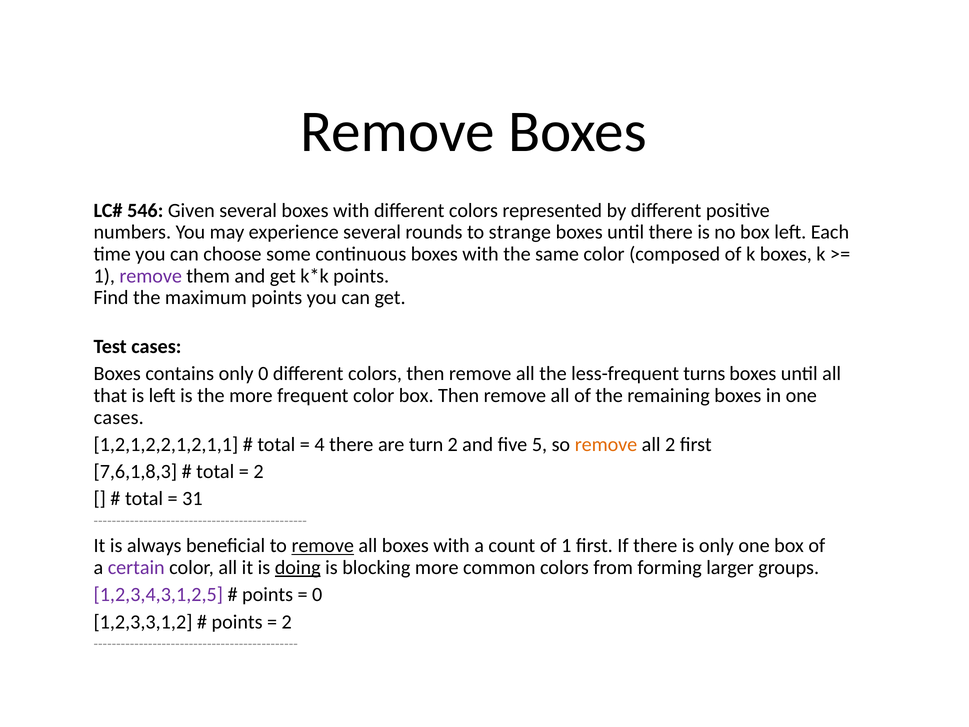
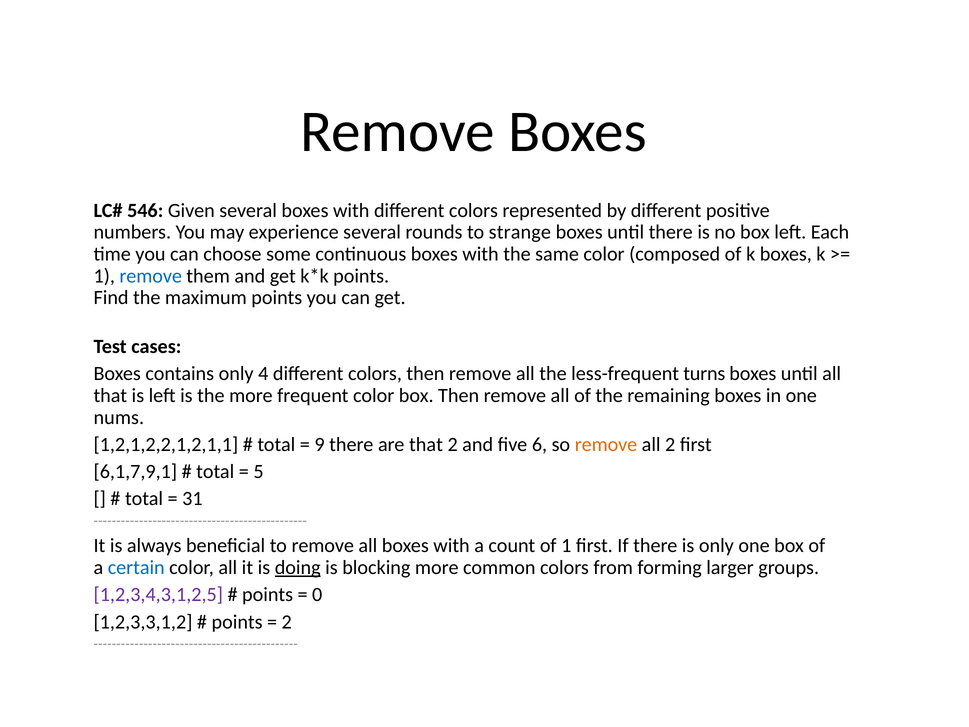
remove colour: purple -> blue (151, 276)
only 0: 0 -> 4 (263, 374)
cases: cases -> nums (119, 417)
4: 4 -> 9 (320, 444)
are turn: turn -> that (426, 444)
5: 5 -> 6 (540, 444)
7,6,1,8,3: 7,6,1,8,3 -> 6,1,7,9,1 (135, 471)
2: 2 -> 5 (259, 471)
remove underline: present -> none (323, 546)
certain colour: purple -> blue (136, 567)
